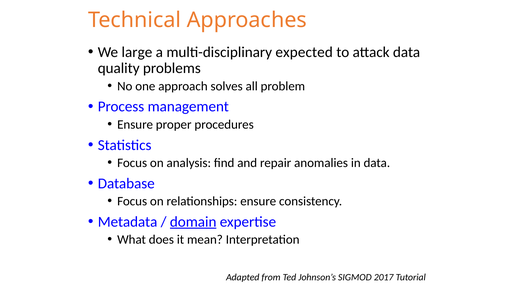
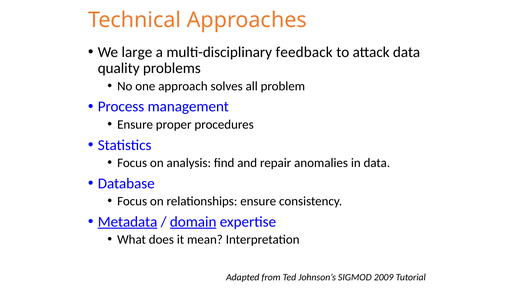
expected: expected -> feedback (304, 52)
Metadata underline: none -> present (128, 222)
2017: 2017 -> 2009 (384, 278)
